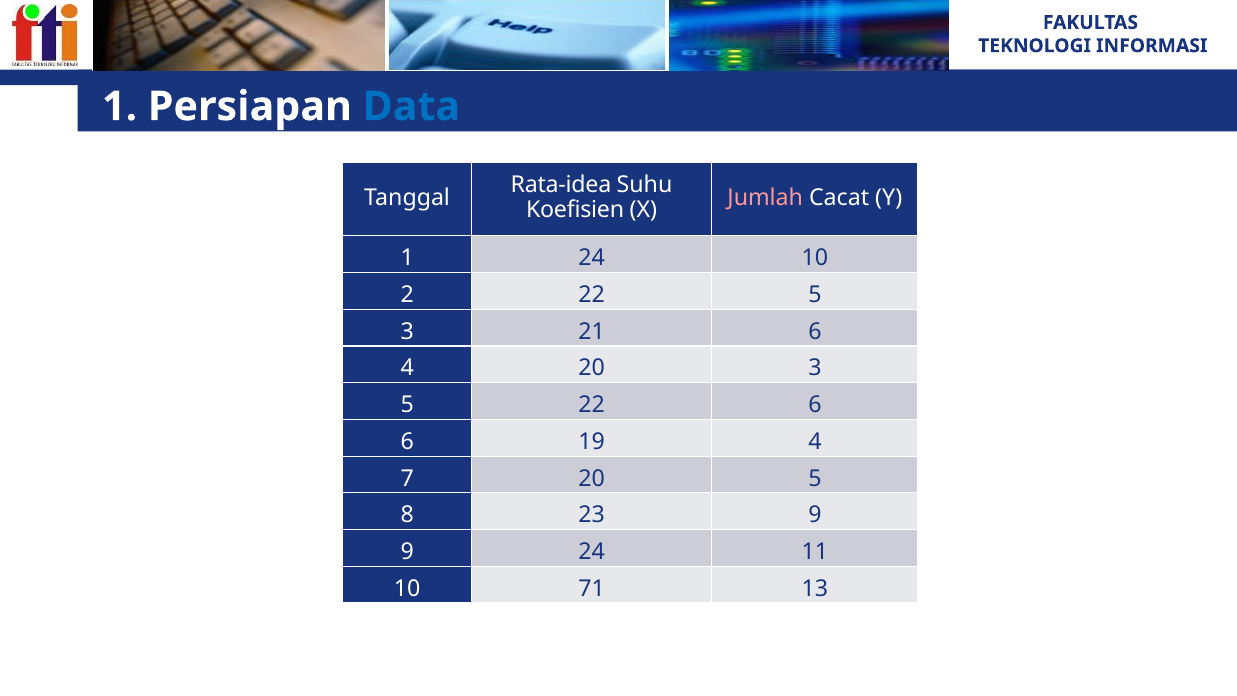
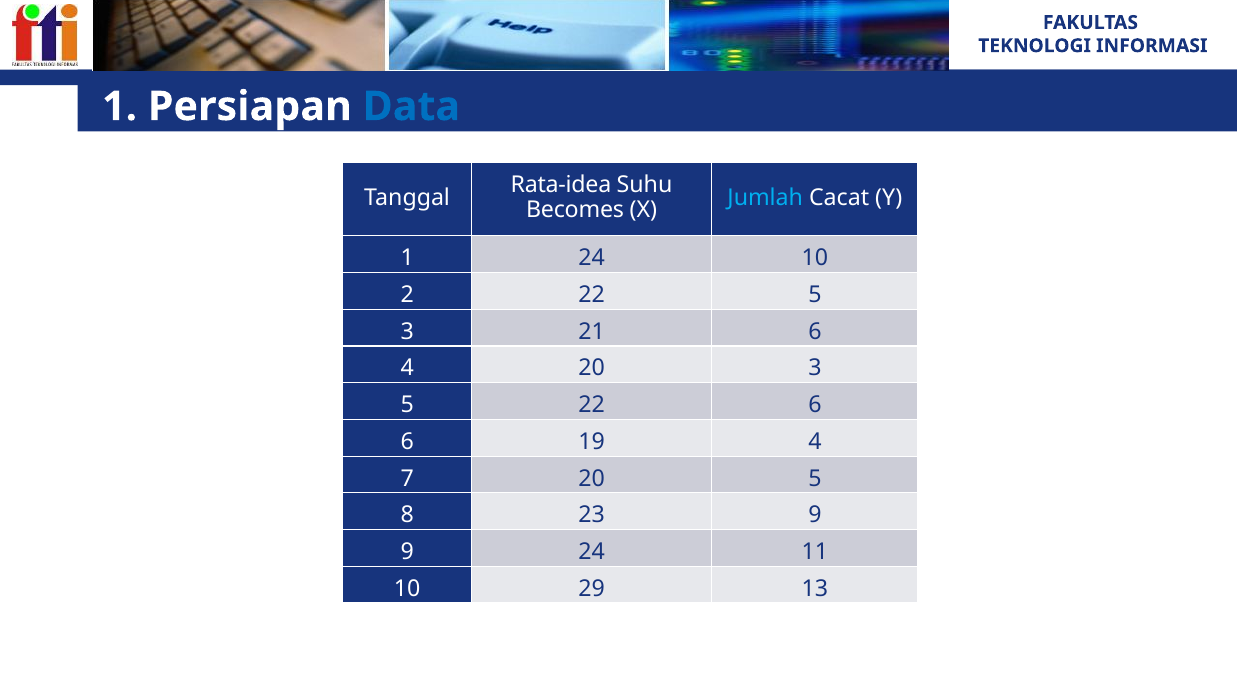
Jumlah colour: pink -> light blue (765, 197)
Koefisien: Koefisien -> Becomes (575, 210)
71: 71 -> 29 (592, 588)
